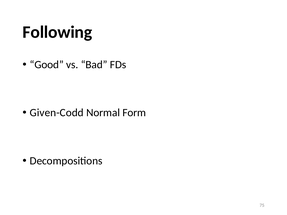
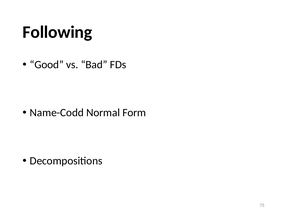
Given-Codd: Given-Codd -> Name-Codd (57, 113)
